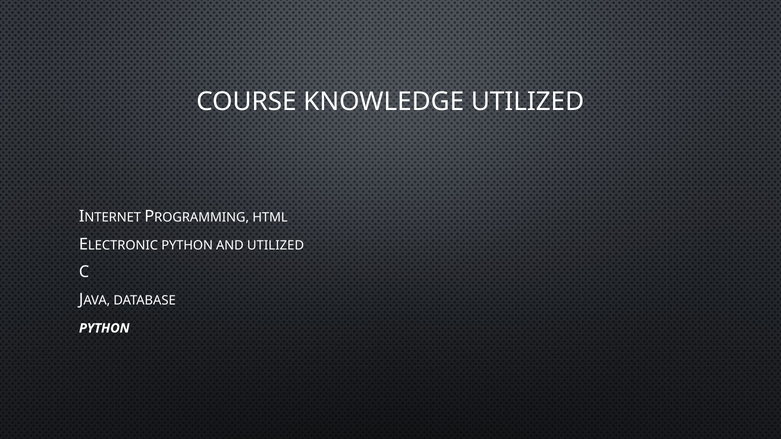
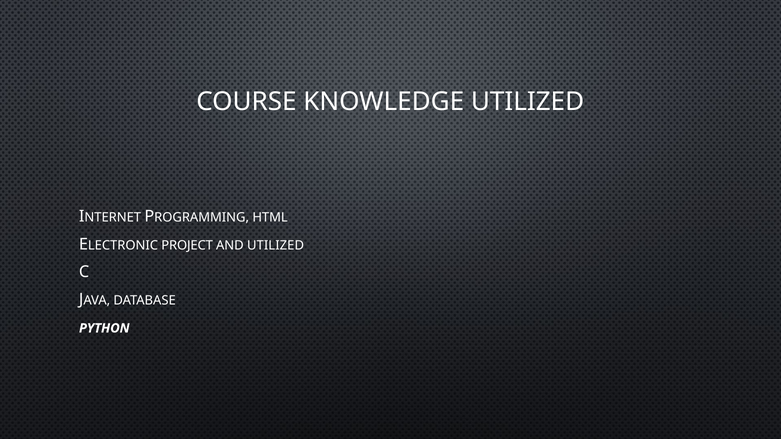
PYTHON: PYTHON -> PROJECT (187, 245)
